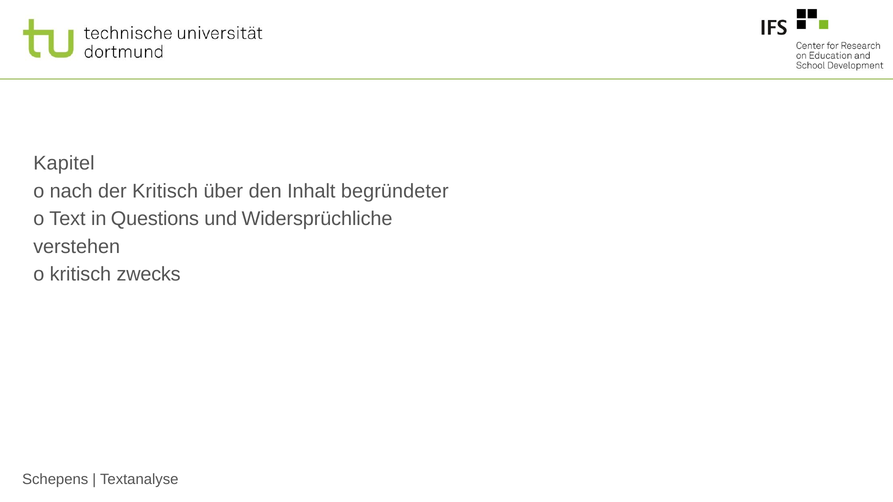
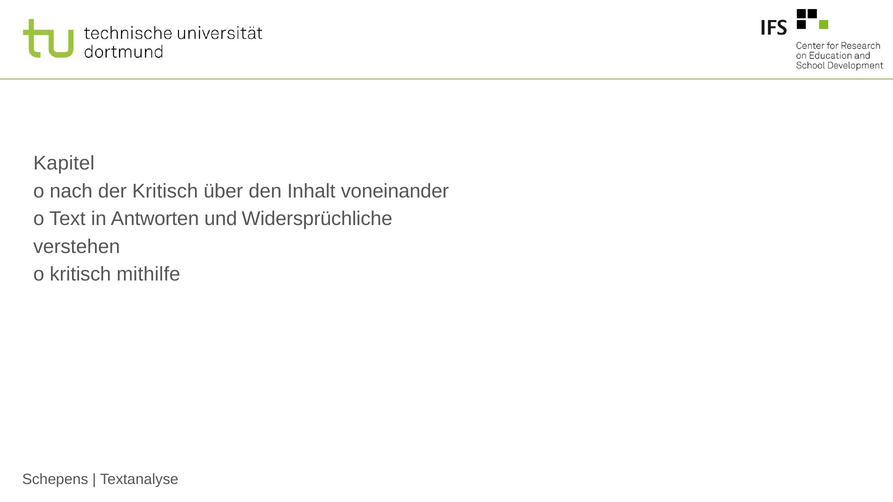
begründeter: begründeter -> voneinander (395, 191)
Questions: Questions -> Antworten (155, 219)
zwecks: zwecks -> mithilfe (148, 274)
